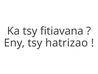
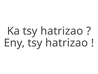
Ka tsy fitiavana: fitiavana -> hatrizao (62, 31)
